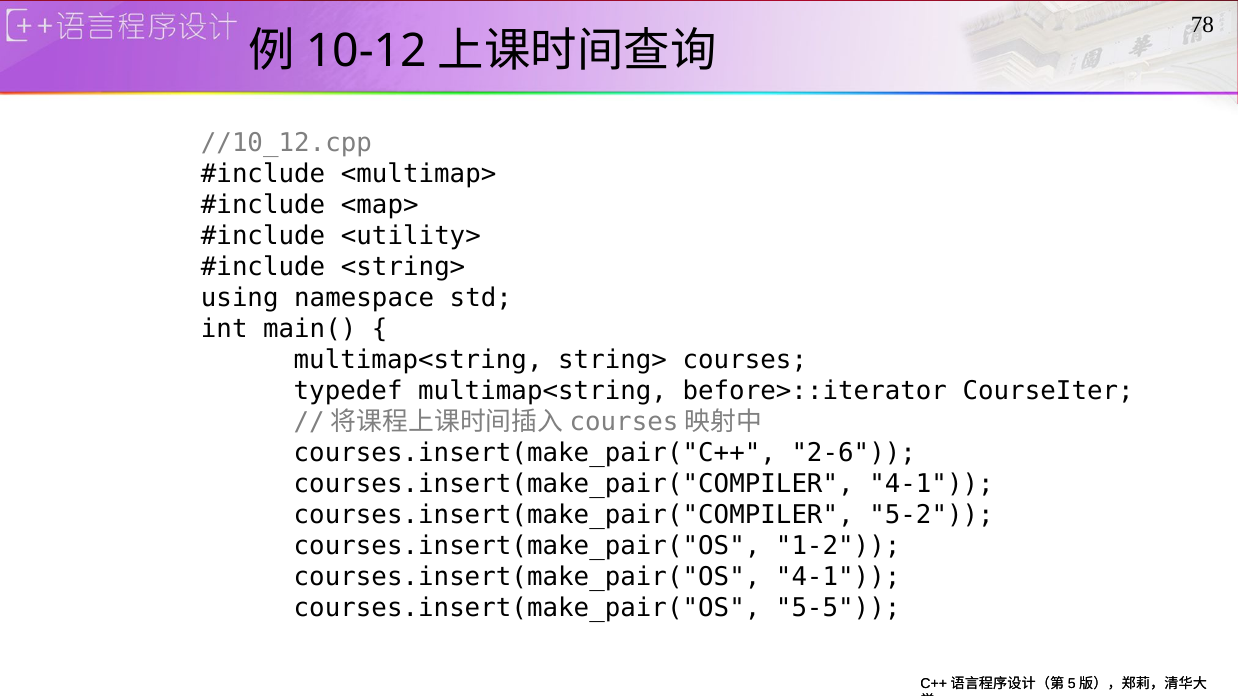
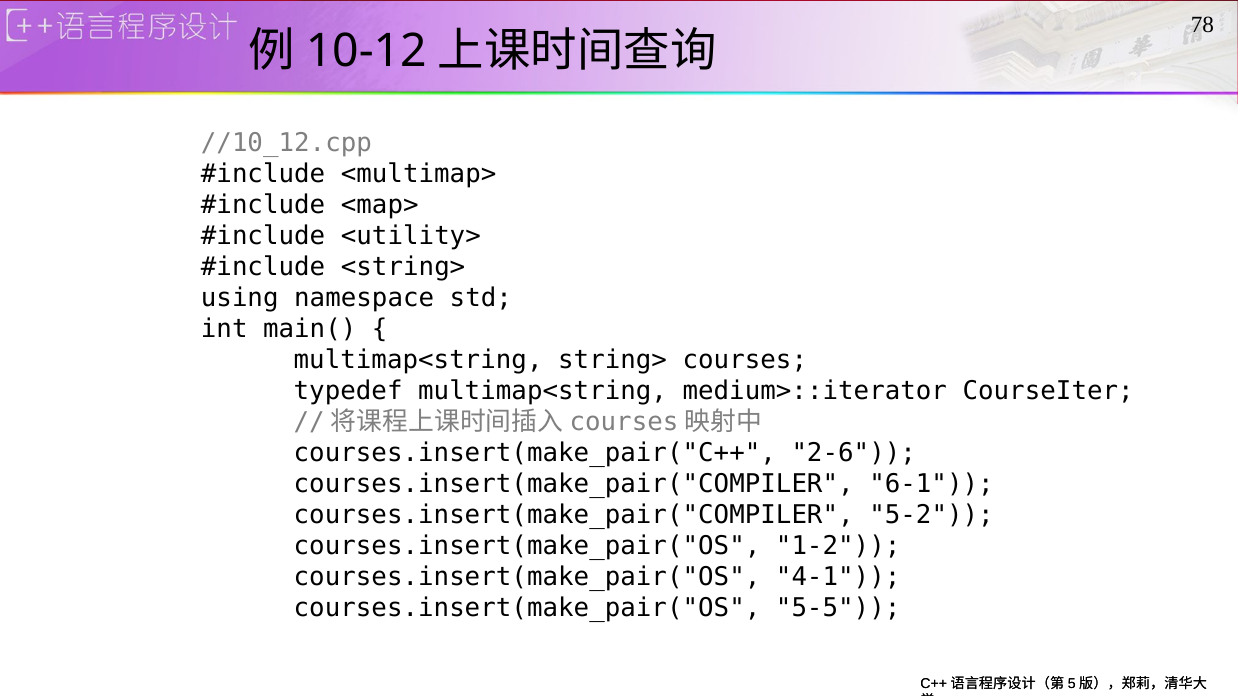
before>::iterator: before>::iterator -> medium>::iterator (815, 391)
courses.insert(make_pair("COMPILER 4-1: 4-1 -> 6-1 (931, 484)
